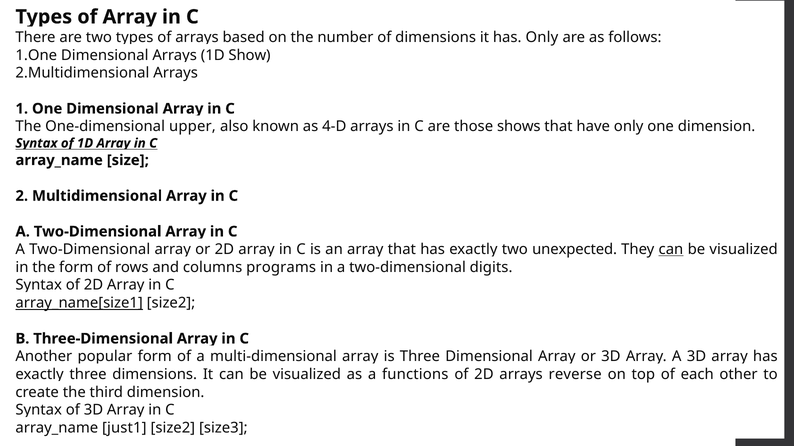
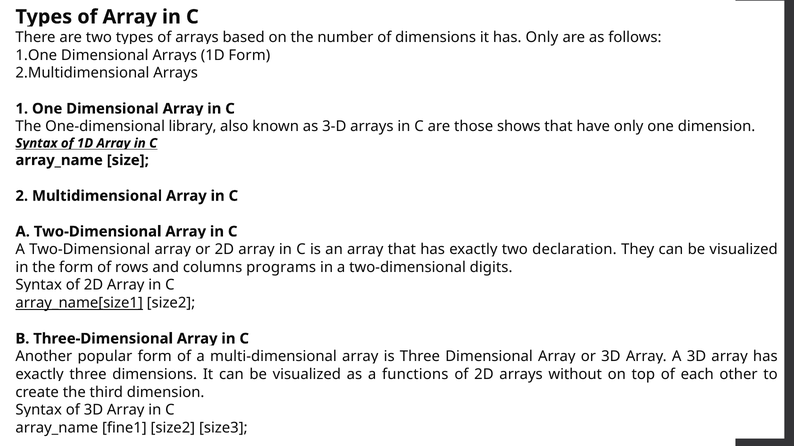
1D Show: Show -> Form (249, 55)
upper: upper -> library (193, 127)
4-D: 4-D -> 3-D (334, 127)
unexpected: unexpected -> declaration (574, 250)
can underline: present -> none (671, 250)
reverse: reverse -> without (575, 375)
just1: just1 -> fine1 (124, 428)
